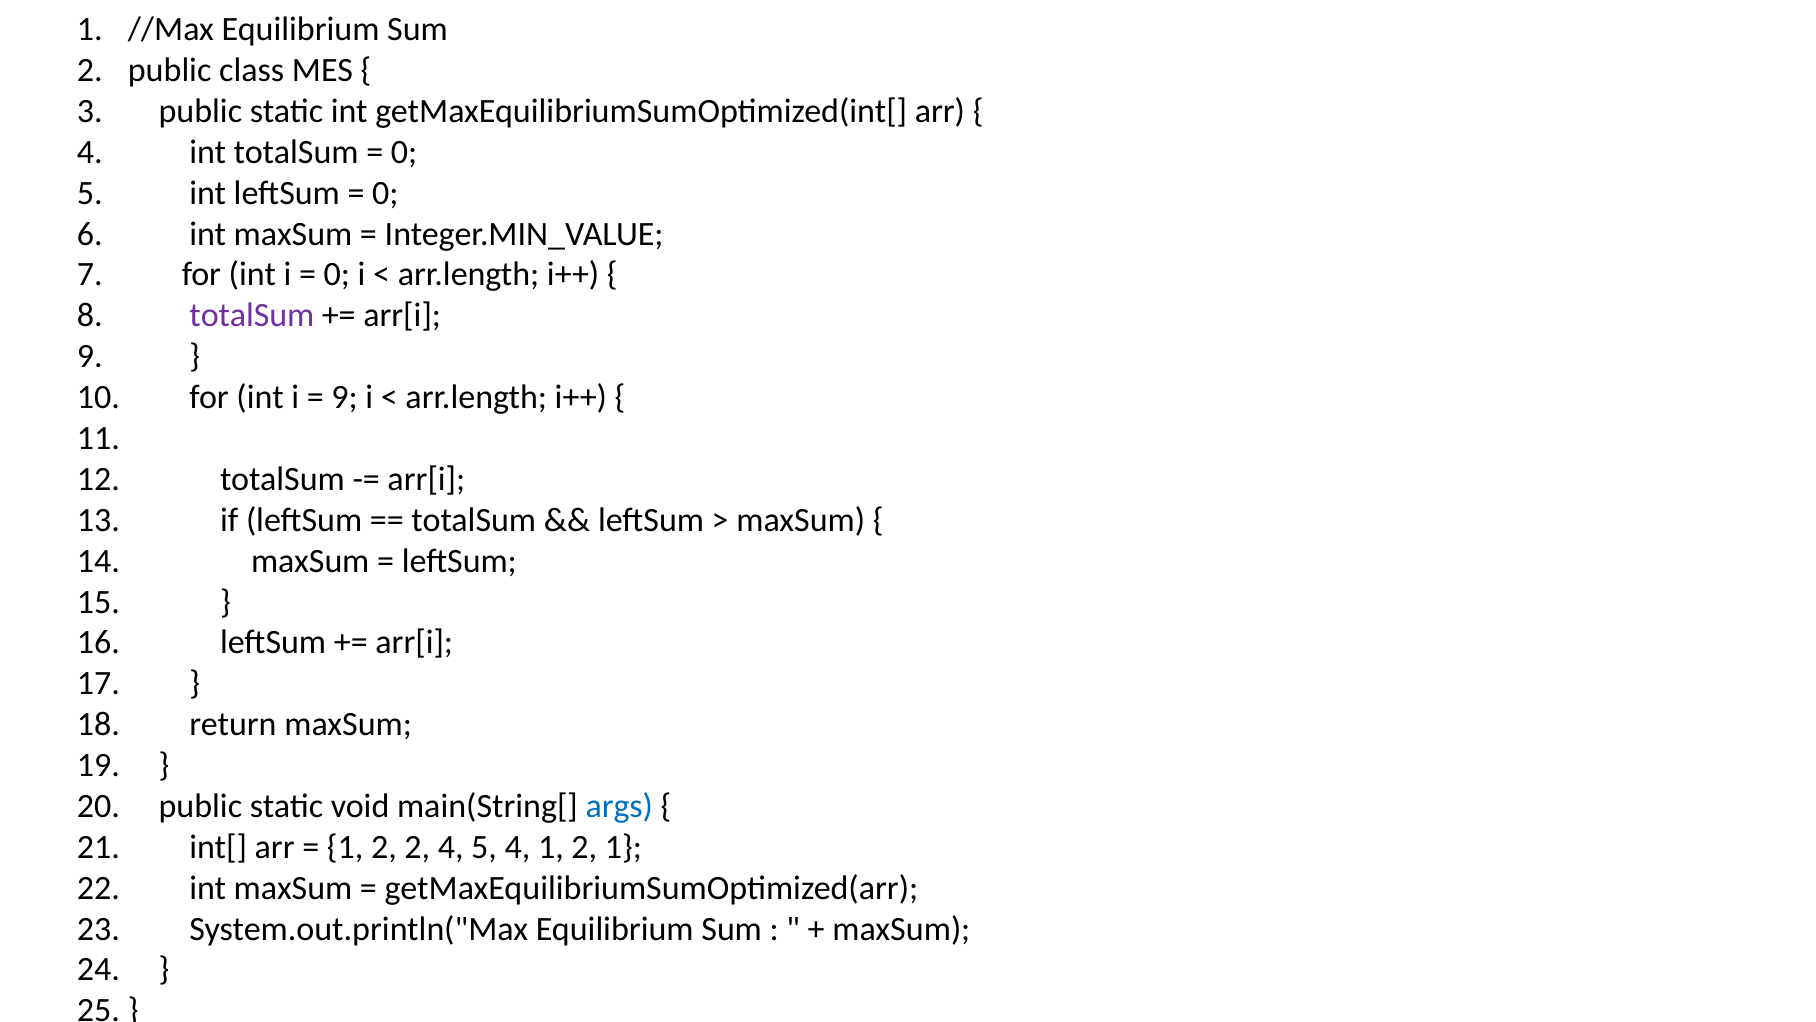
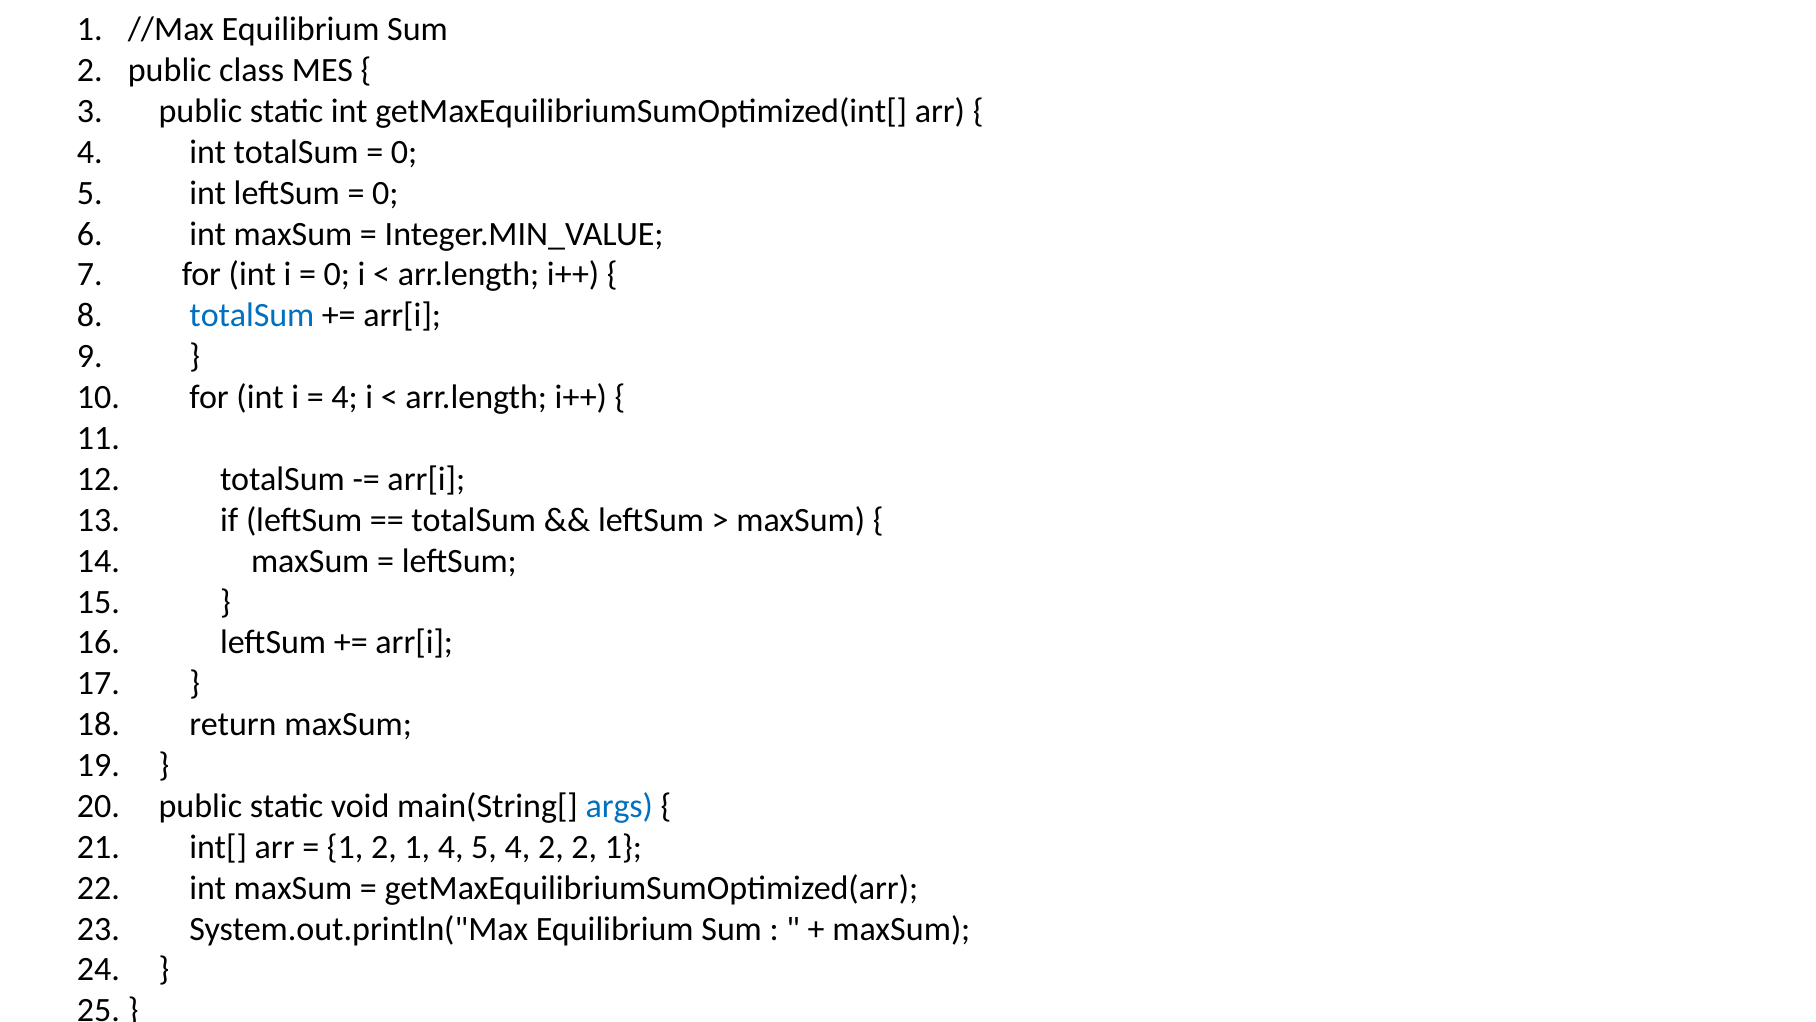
totalSum colour: purple -> blue (252, 315)
9: 9 -> 4 (345, 397)
1 2 2: 2 -> 1 (417, 847)
4 1: 1 -> 2 (551, 847)
